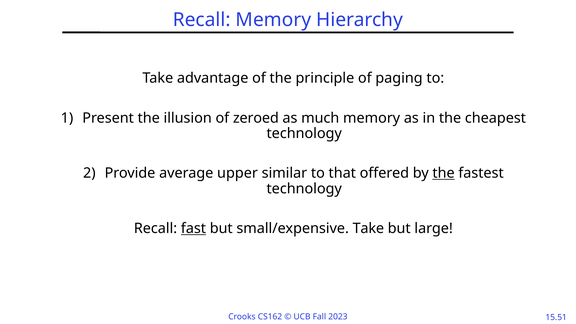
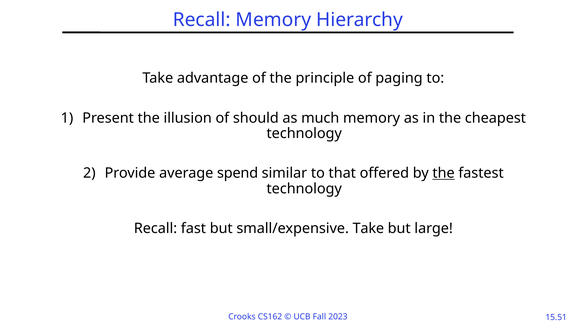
zeroed: zeroed -> should (256, 118)
upper: upper -> spend (238, 173)
fast underline: present -> none (193, 228)
